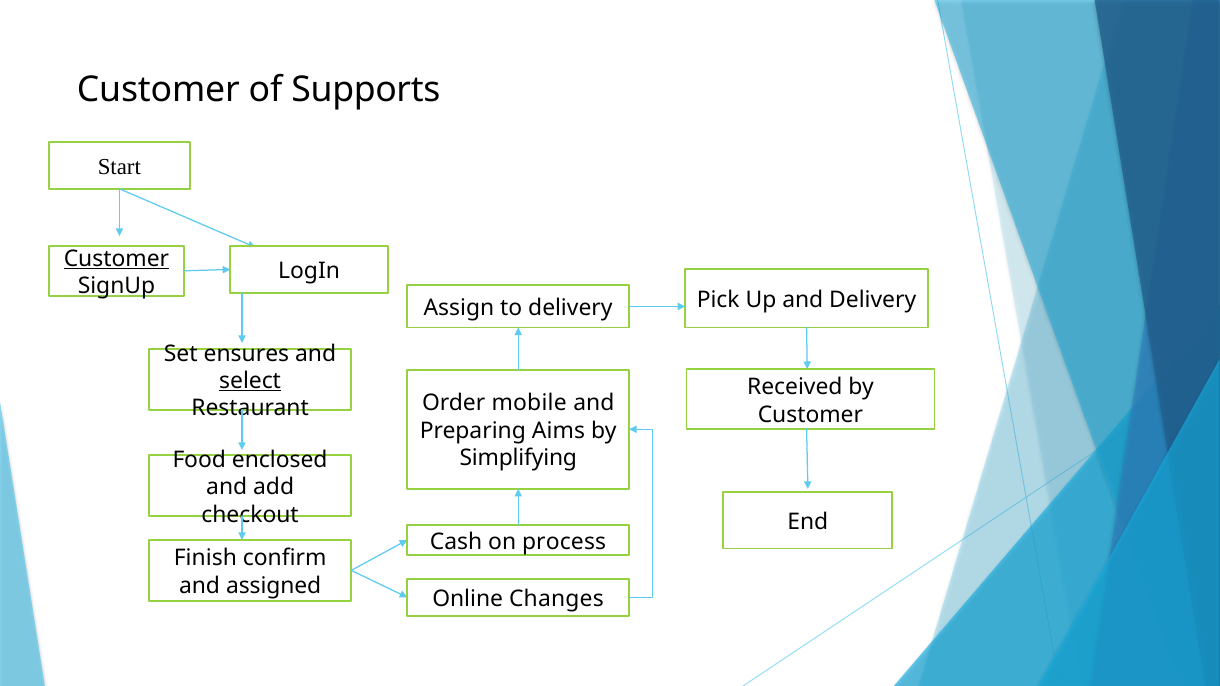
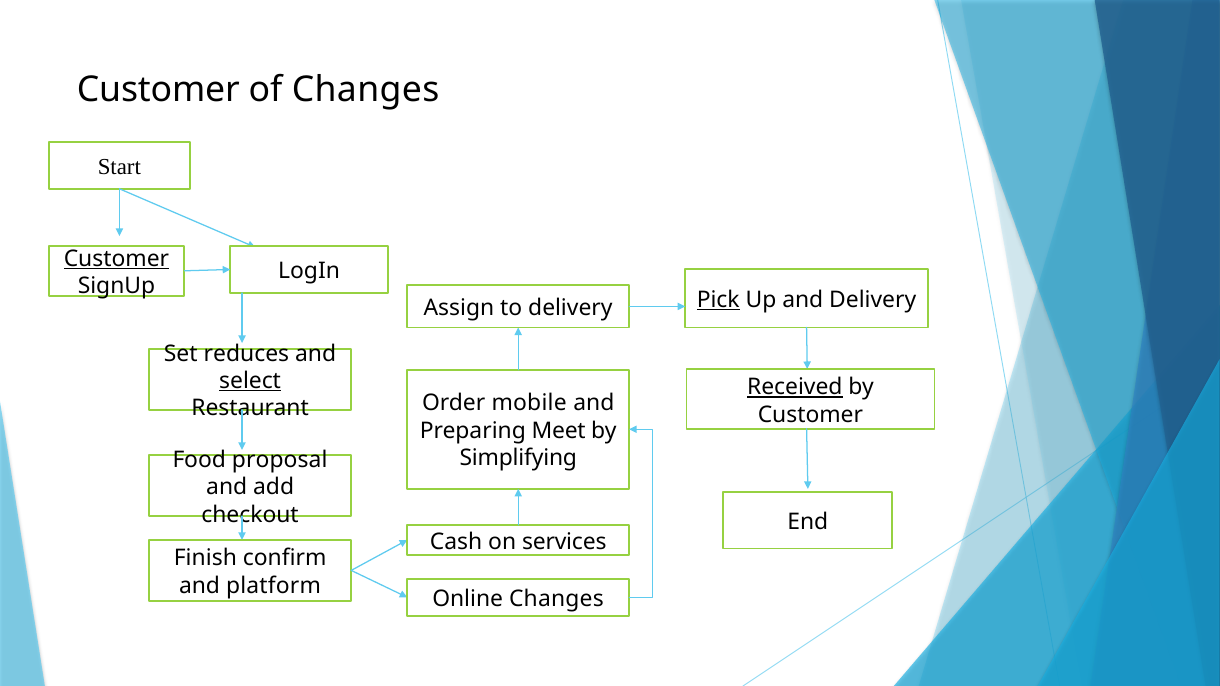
of Supports: Supports -> Changes (366, 89)
Pick underline: none -> present (718, 300)
ensures: ensures -> reduces (246, 354)
Received underline: none -> present (795, 387)
Aims: Aims -> Meet (559, 431)
enclosed: enclosed -> proposal (280, 460)
process: process -> services (564, 542)
assigned: assigned -> platform (274, 586)
